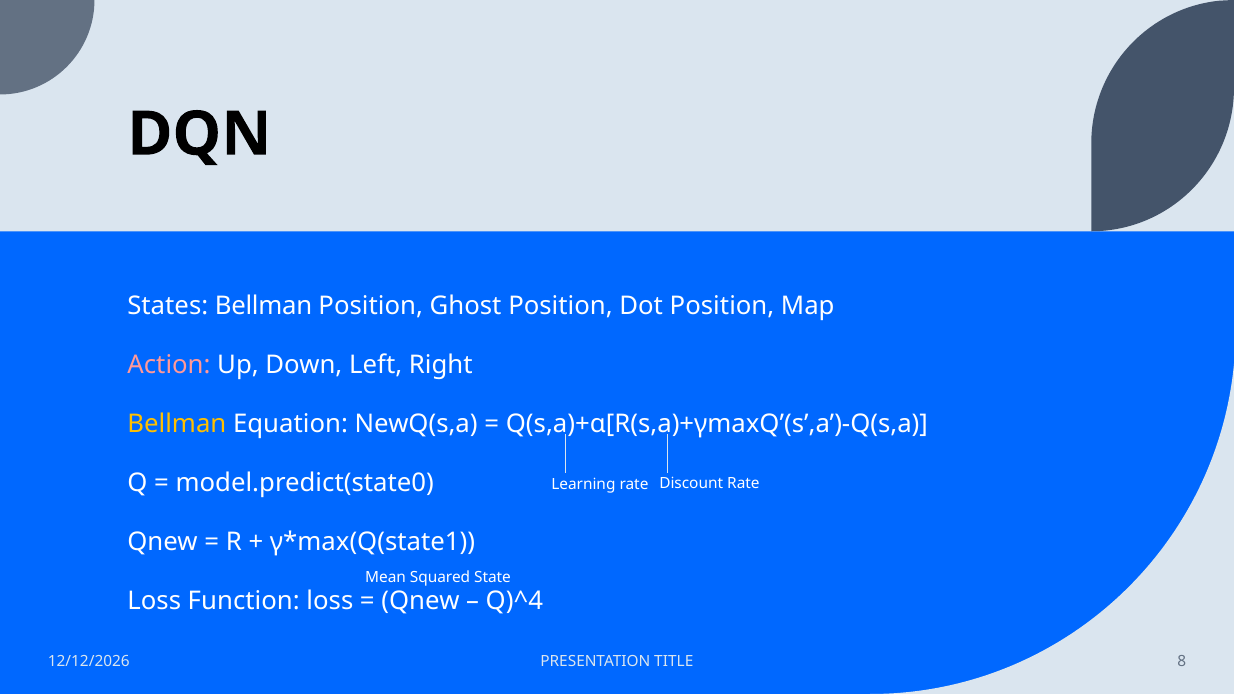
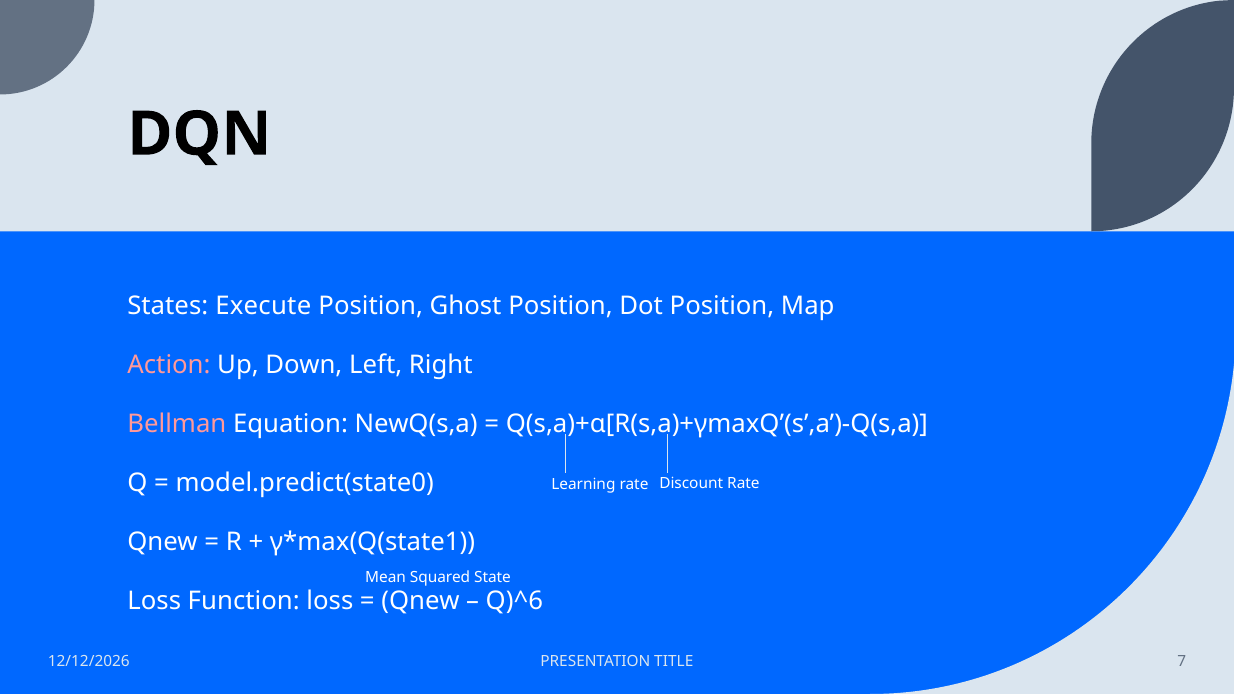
States Bellman: Bellman -> Execute (263, 306)
Bellman colour: yellow -> pink (177, 424)
Q)^4: Q)^4 -> Q)^6 (514, 601)
8: 8 -> 7 (1182, 662)
